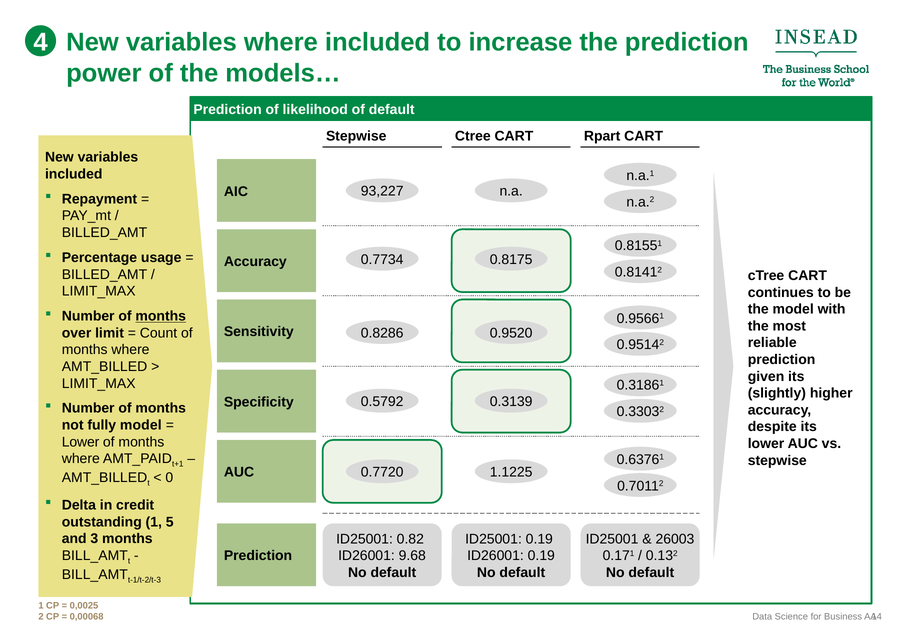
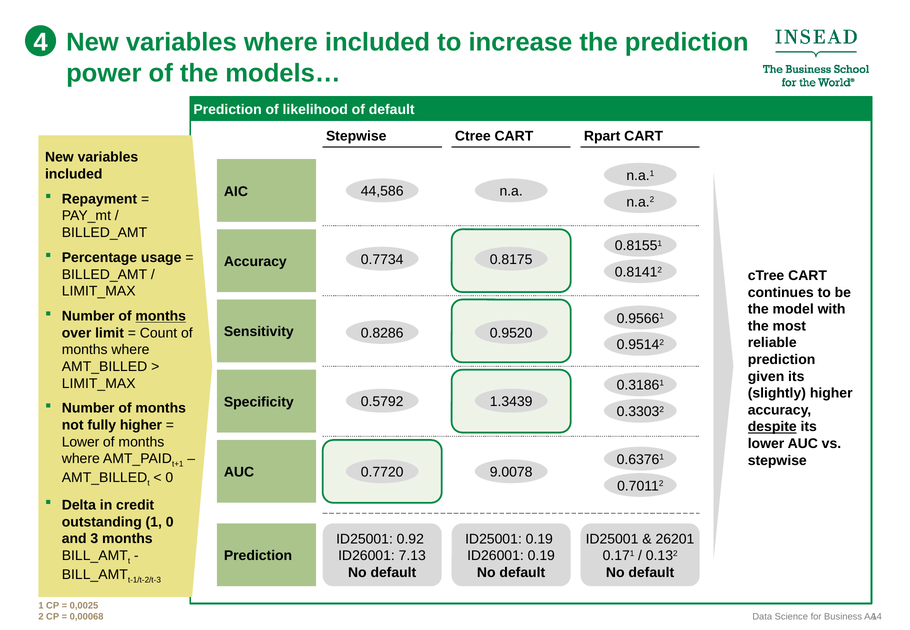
93,227: 93,227 -> 44,586 (382, 191)
0.3139: 0.3139 -> 1.3439 (511, 402)
fully model: model -> higher (141, 425)
despite underline: none -> present (772, 427)
1.1225: 1.1225 -> 9.0078 (511, 472)
1 5: 5 -> 0 (170, 522)
0.82: 0.82 -> 0.92 (410, 539)
26003: 26003 -> 26201 (675, 539)
9.68: 9.68 -> 7.13 (412, 556)
